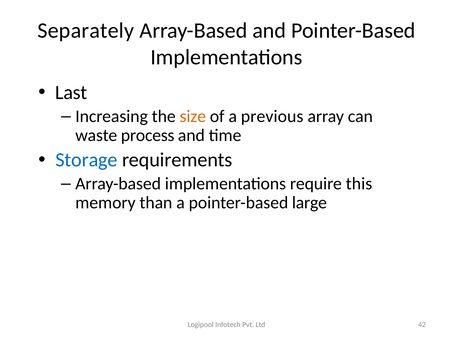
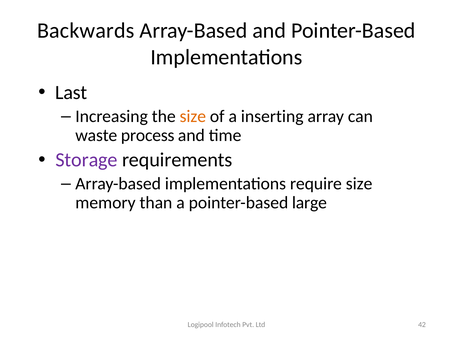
Separately: Separately -> Backwards (86, 31)
previous: previous -> inserting (272, 116)
Storage colour: blue -> purple (87, 160)
require this: this -> size (359, 184)
